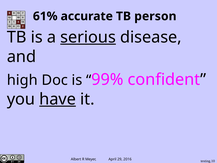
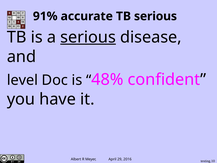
61%: 61% -> 91% (45, 16)
TB person: person -> serious (155, 16)
high: high -> level (22, 80)
99%: 99% -> 48% (107, 79)
have underline: present -> none (58, 99)
